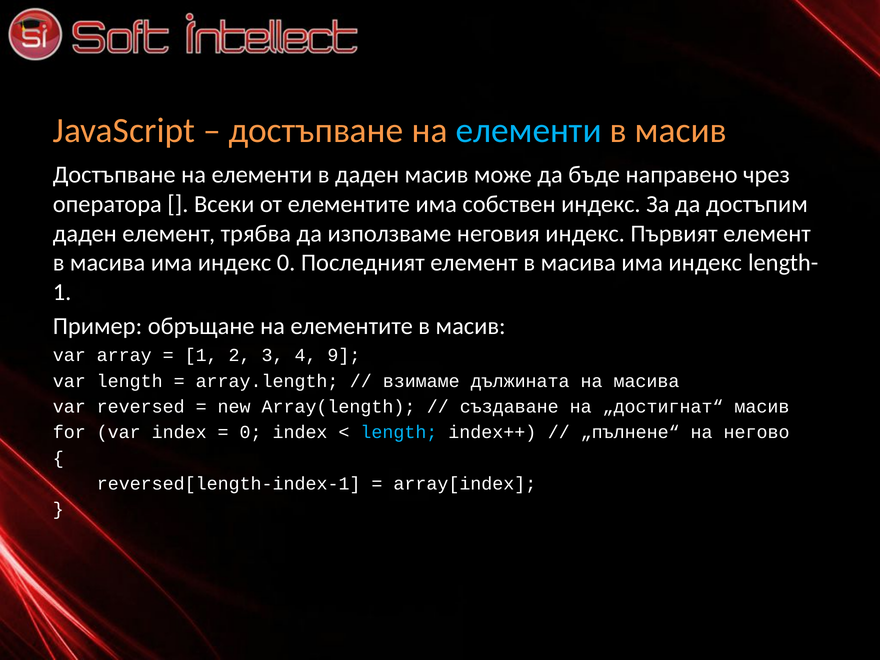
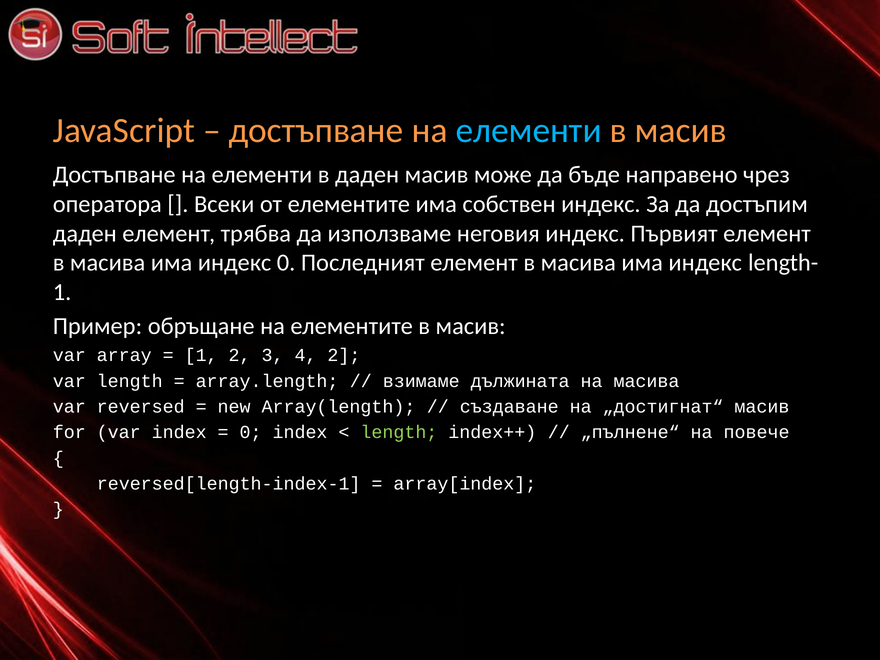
4 9: 9 -> 2 (344, 355)
length colour: light blue -> light green (399, 432)
негово: негово -> повече (757, 432)
